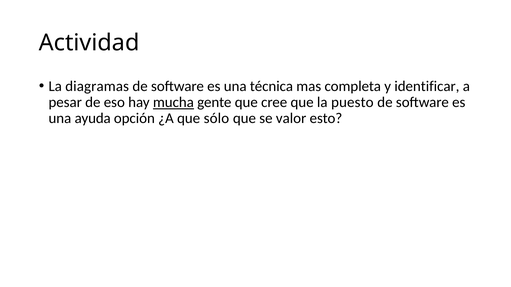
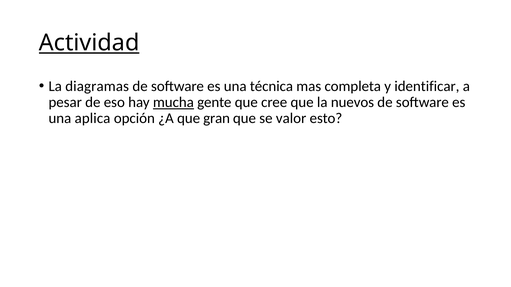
Actividad underline: none -> present (89, 43)
puesto: puesto -> nuevos (352, 102)
ayuda: ayuda -> aplica (93, 119)
sólo: sólo -> gran (217, 119)
